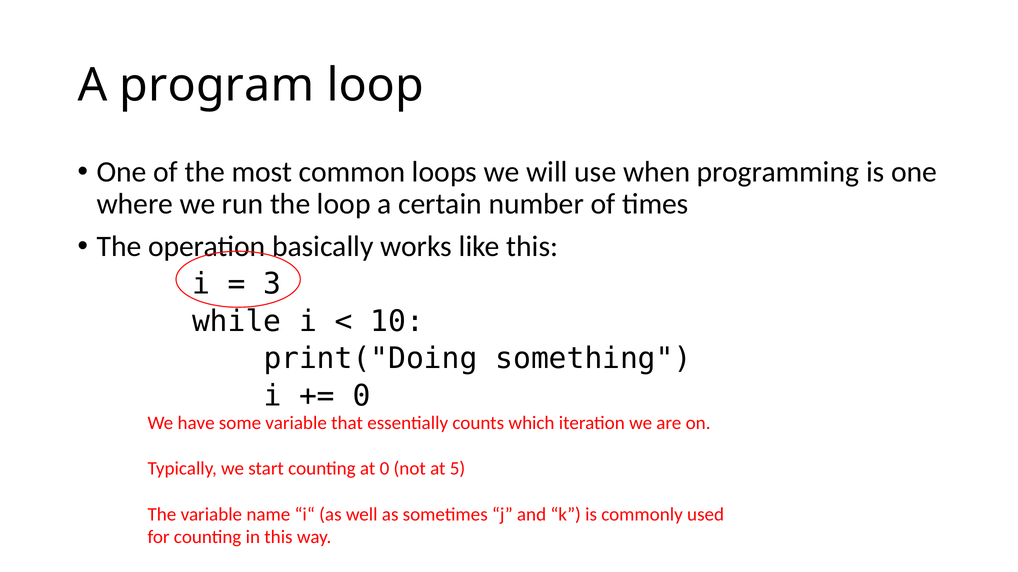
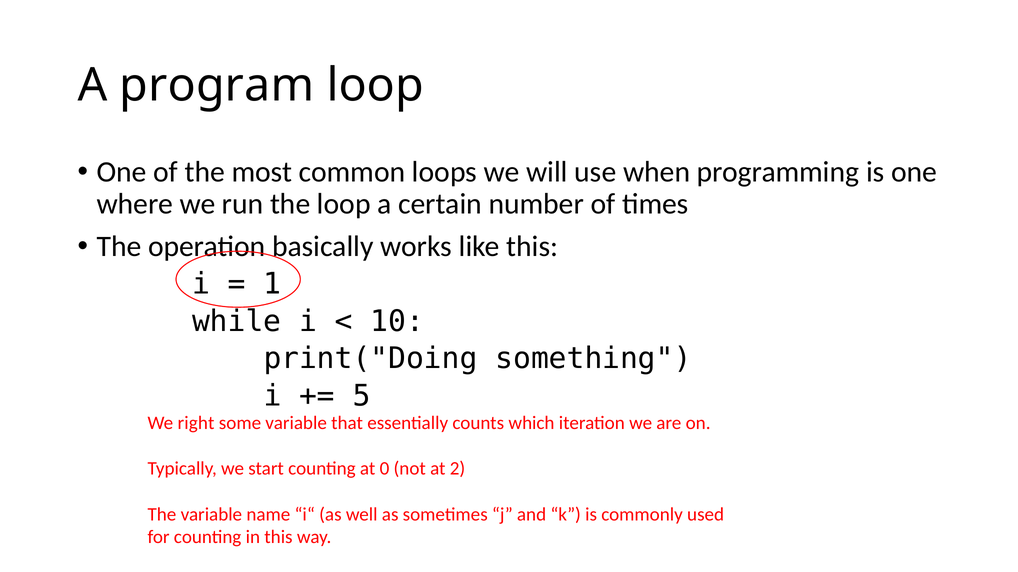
3: 3 -> 1 (272, 284)
0: 0 -> 5 (362, 396)
have: have -> right (196, 423)
5: 5 -> 2 (458, 469)
